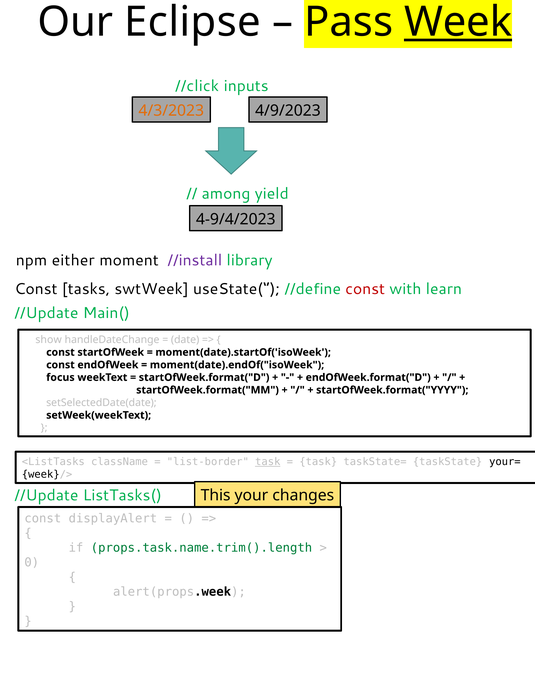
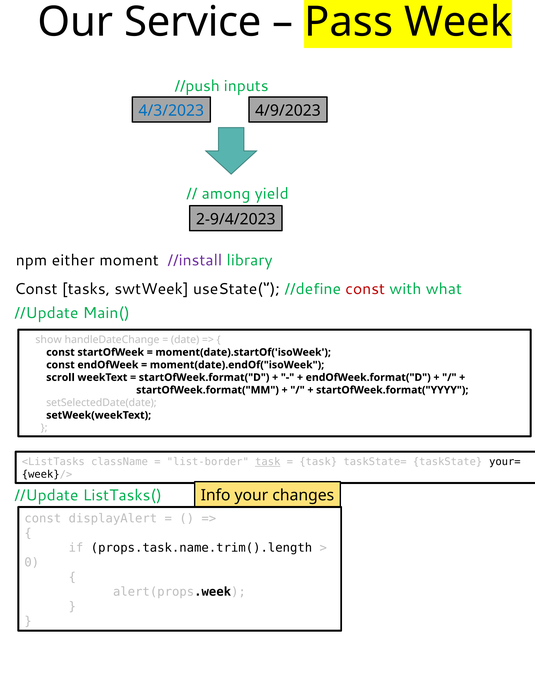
Eclipse: Eclipse -> Service (193, 22)
Week underline: present -> none (458, 22)
//click: //click -> //push (197, 86)
4/3/2023 colour: orange -> blue (171, 111)
4-9/4/2023: 4-9/4/2023 -> 2-9/4/2023 (236, 219)
learn: learn -> what (444, 289)
focus: focus -> scroll (60, 378)
This: This -> Info (216, 495)
props.task.name.trim().length colour: green -> black (201, 548)
